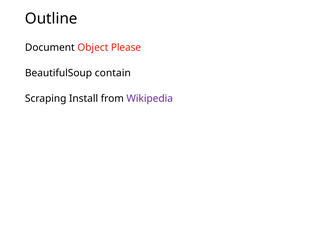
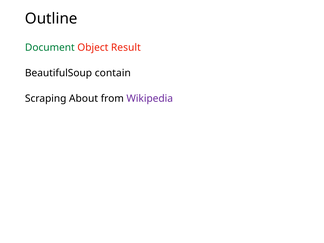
Document colour: black -> green (50, 48)
Please: Please -> Result (126, 48)
Install: Install -> About (84, 99)
